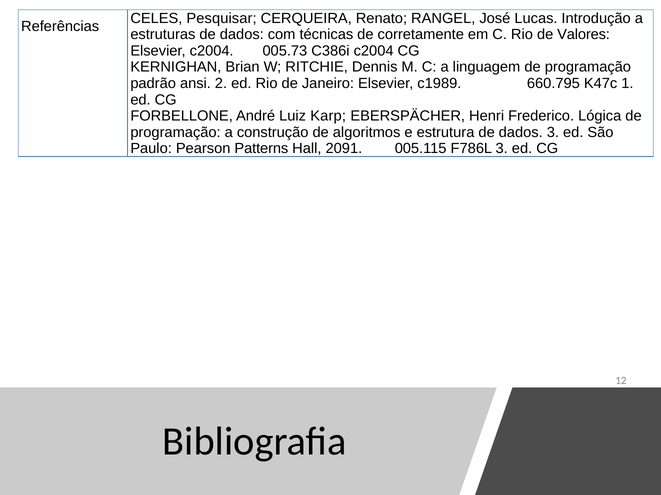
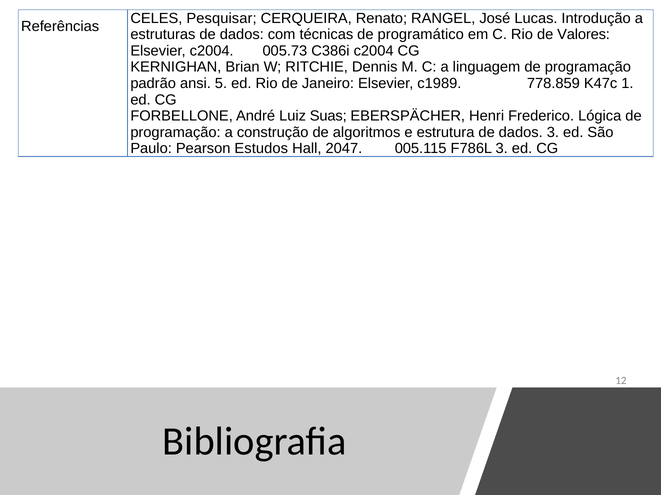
corretamente: corretamente -> programático (421, 35)
2: 2 -> 5 (221, 84)
660.795: 660.795 -> 778.859 (553, 84)
Karp: Karp -> Suas (328, 116)
Patterns: Patterns -> Estudos (261, 149)
2091: 2091 -> 2047 (344, 149)
